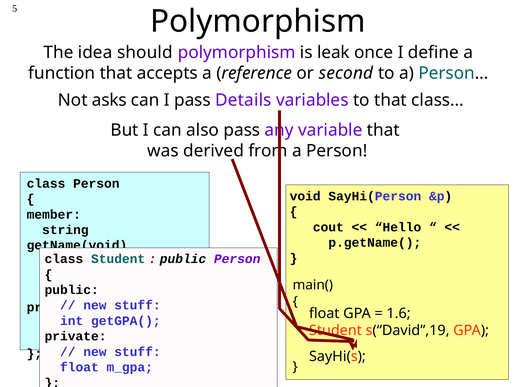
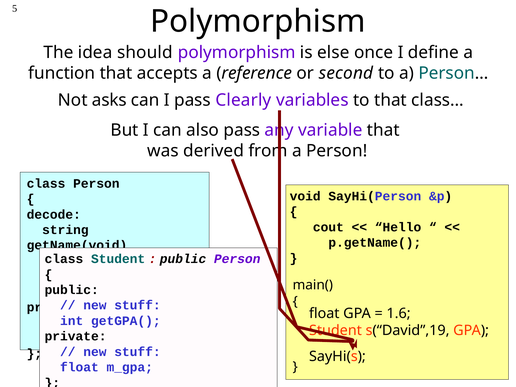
leak: leak -> else (333, 52)
Details: Details -> Clearly (243, 100)
member: member -> decode (54, 214)
